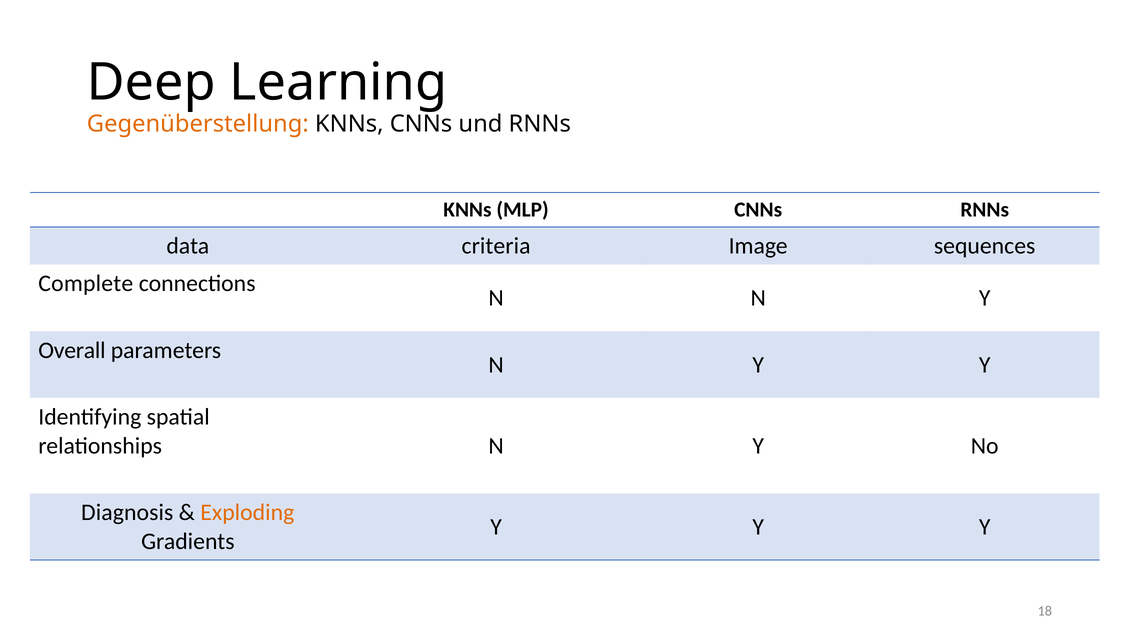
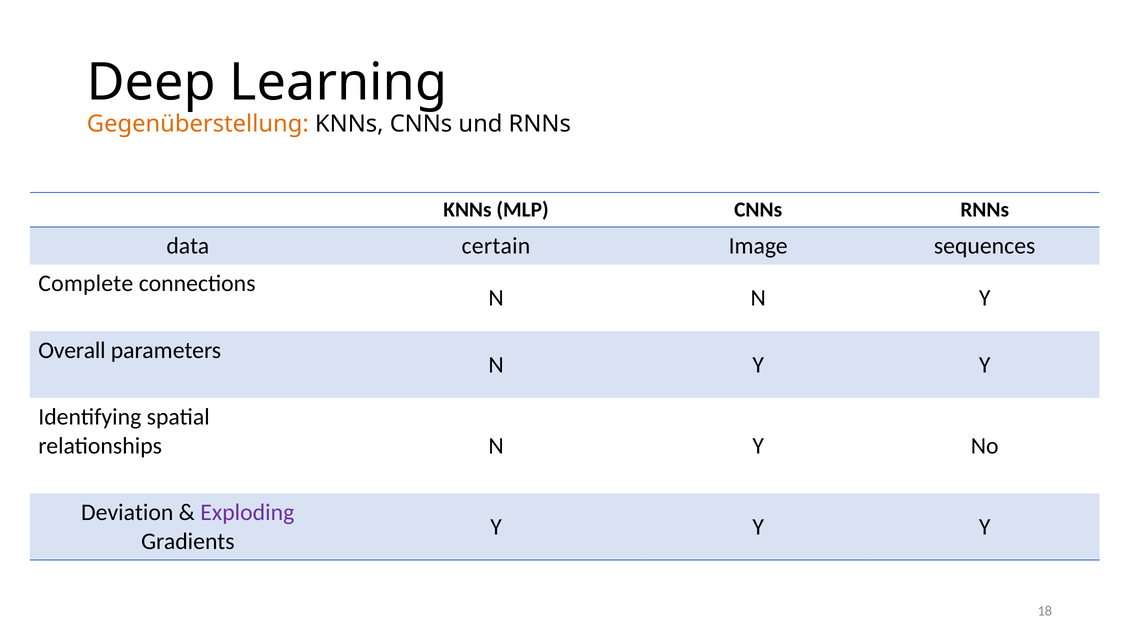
criteria: criteria -> certain (496, 246)
Diagnosis: Diagnosis -> Deviation (127, 513)
Exploding colour: orange -> purple (247, 513)
